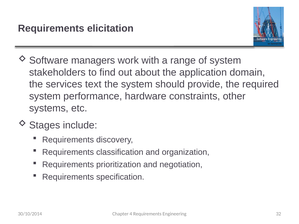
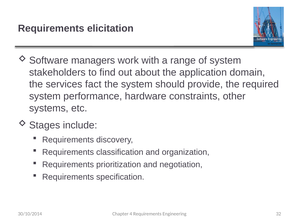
text: text -> fact (93, 84)
